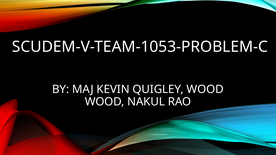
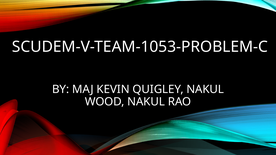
QUIGLEY WOOD: WOOD -> NAKUL (205, 89)
